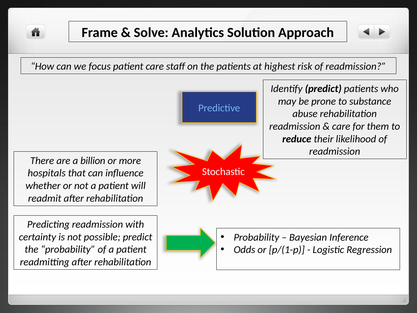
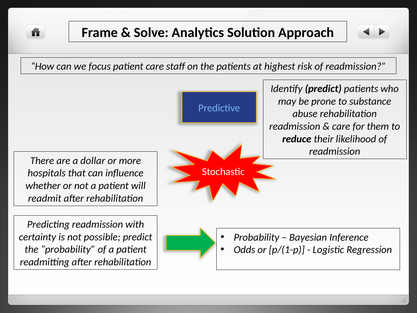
billion: billion -> dollar (93, 161)
